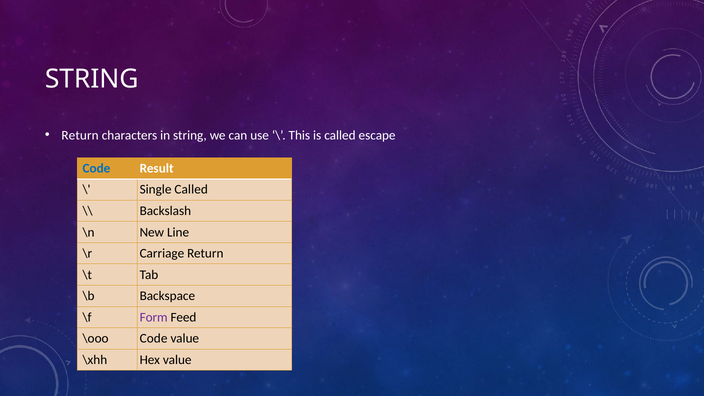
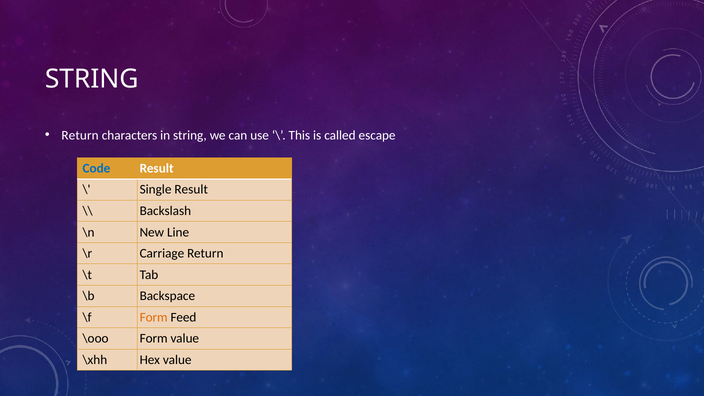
Single Called: Called -> Result (191, 190)
Form colour: purple -> orange (154, 317)
\ooo Code: Code -> Form (154, 339)
